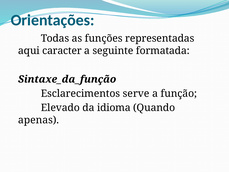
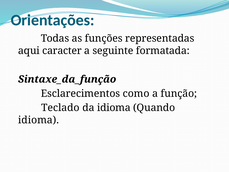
serve: serve -> como (136, 93)
Elevado: Elevado -> Teclado (60, 108)
apenas: apenas -> idioma (39, 120)
